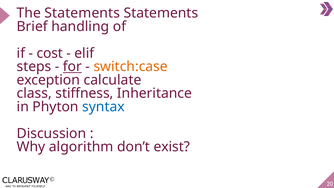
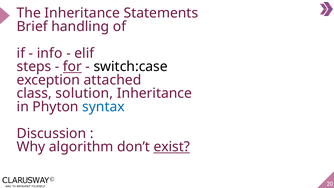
The Statements: Statements -> Inheritance (82, 13)
cost: cost -> info (50, 53)
switch:case colour: orange -> black (131, 67)
calculate: calculate -> attached (113, 80)
stiffness: stiffness -> solution (84, 93)
exist underline: none -> present (172, 147)
